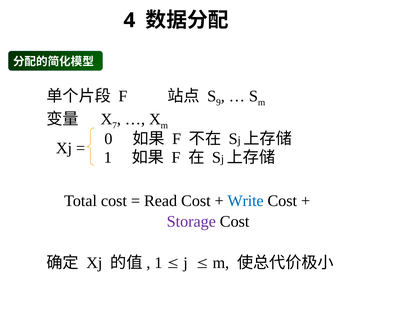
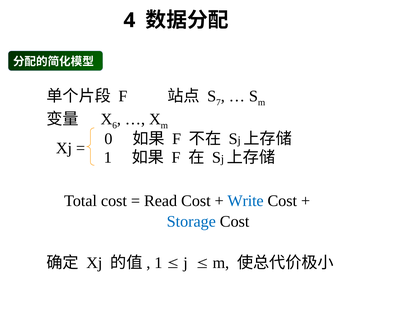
9: 9 -> 7 (218, 103)
7: 7 -> 6 (115, 126)
Storage colour: purple -> blue (191, 222)
